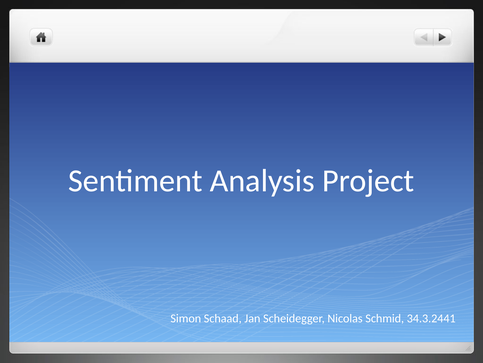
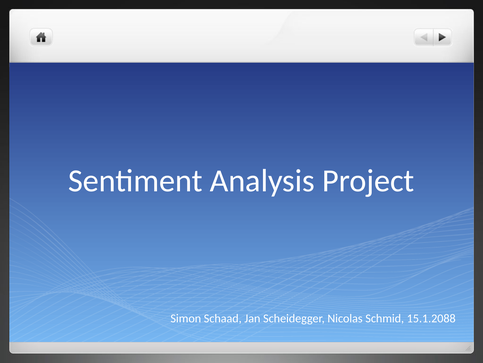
34.3.2441: 34.3.2441 -> 15.1.2088 (431, 318)
